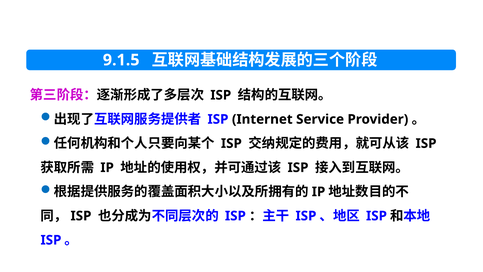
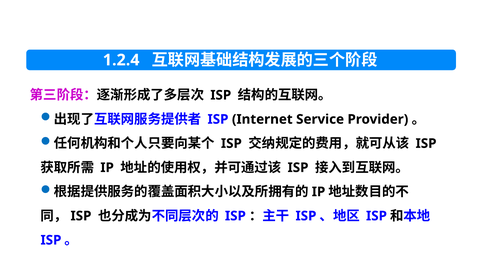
9.1.5: 9.1.5 -> 1.2.4 (121, 60)
